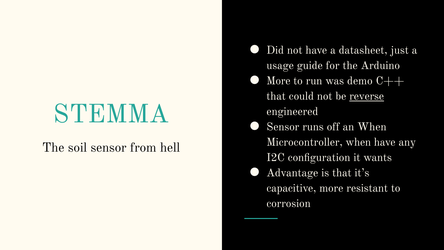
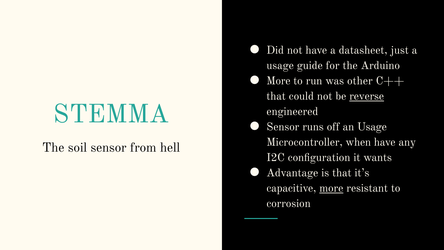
demo: demo -> other (360, 81)
an When: When -> Usage (372, 127)
more underline: none -> present (331, 188)
